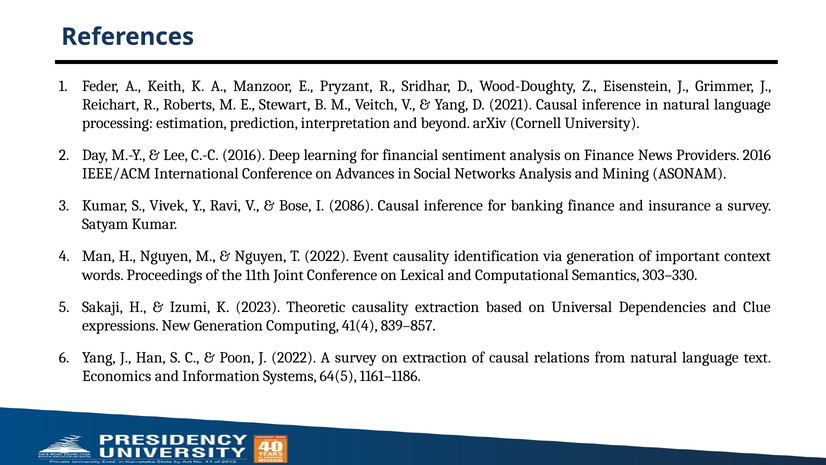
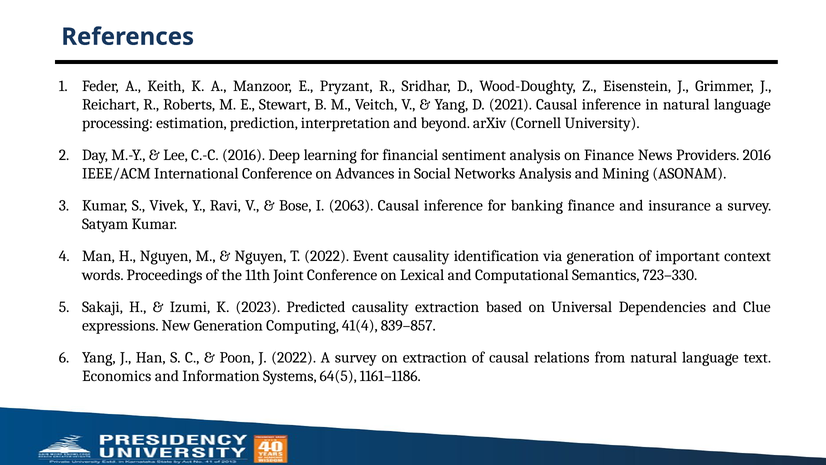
2086: 2086 -> 2063 (351, 206)
303–330: 303–330 -> 723–330 (670, 275)
Theoretic: Theoretic -> Predicted (316, 307)
